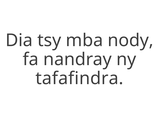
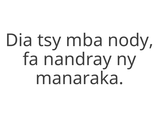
tafafindra: tafafindra -> manaraka (80, 79)
